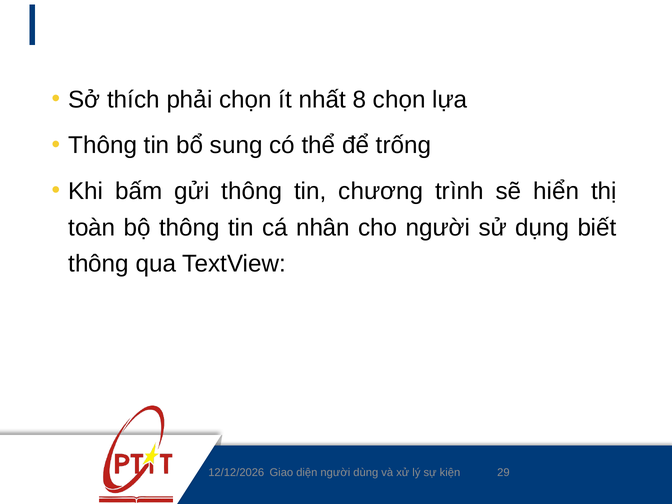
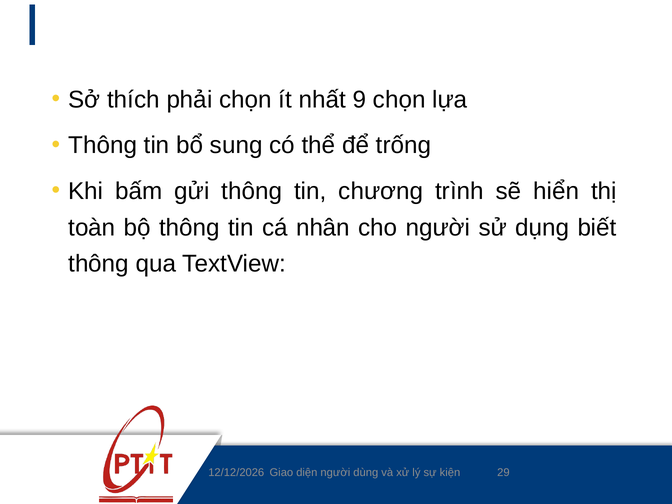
8: 8 -> 9 (359, 100)
